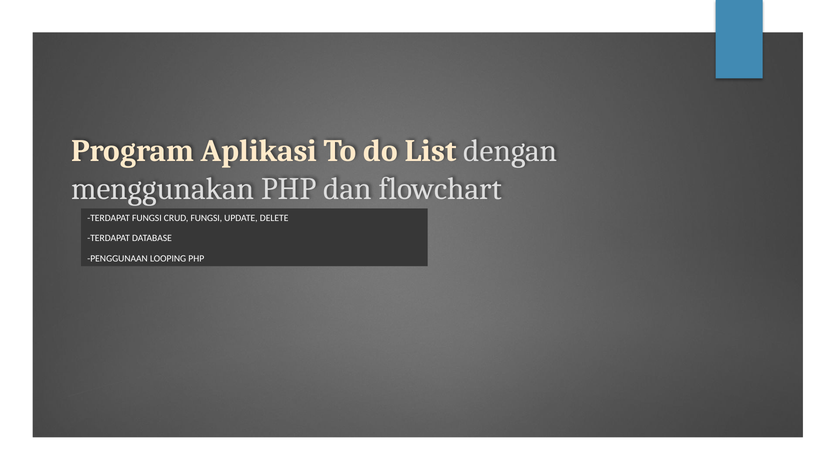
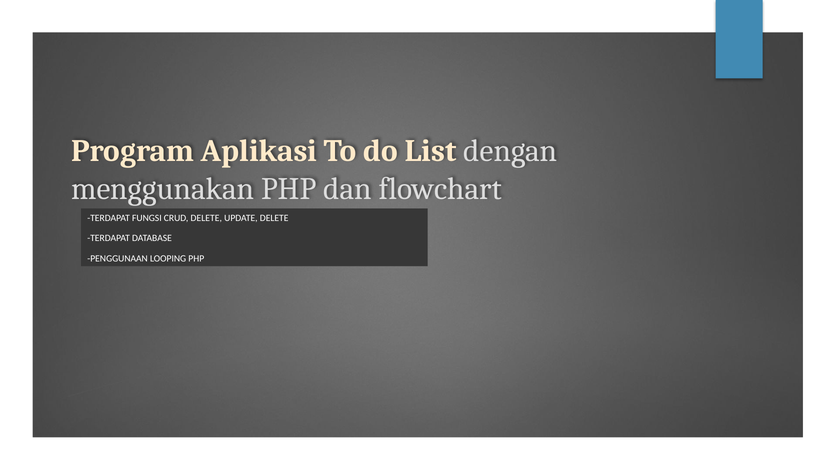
CRUD FUNGSI: FUNGSI -> DELETE (206, 218)
